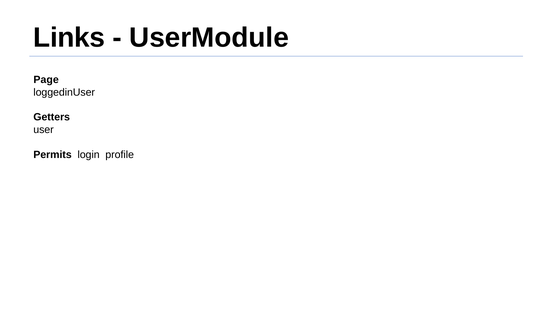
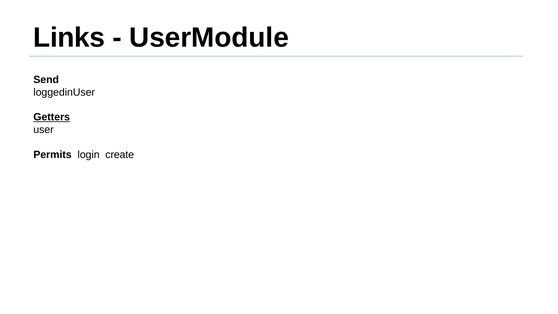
Page: Page -> Send (46, 80)
Getters underline: none -> present (52, 117)
profile: profile -> create (120, 155)
